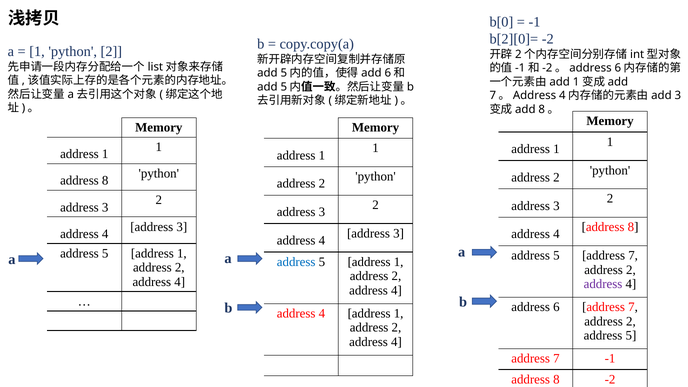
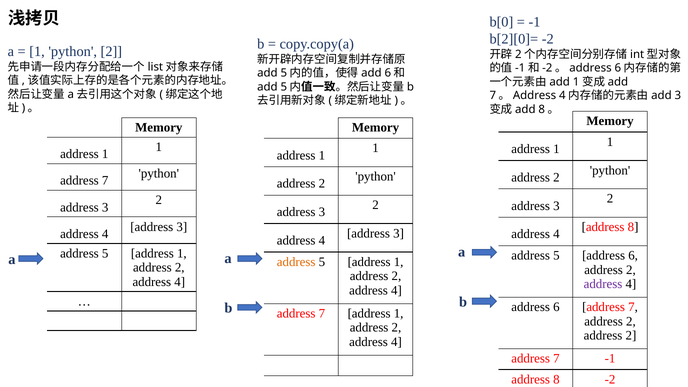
8: 8 -> 7 (105, 181)
7: 7 -> 6 (633, 255)
address colour: blue -> orange (296, 262)
4: 4 -> 7 (322, 313)
5: 5 -> 2 (631, 336)
